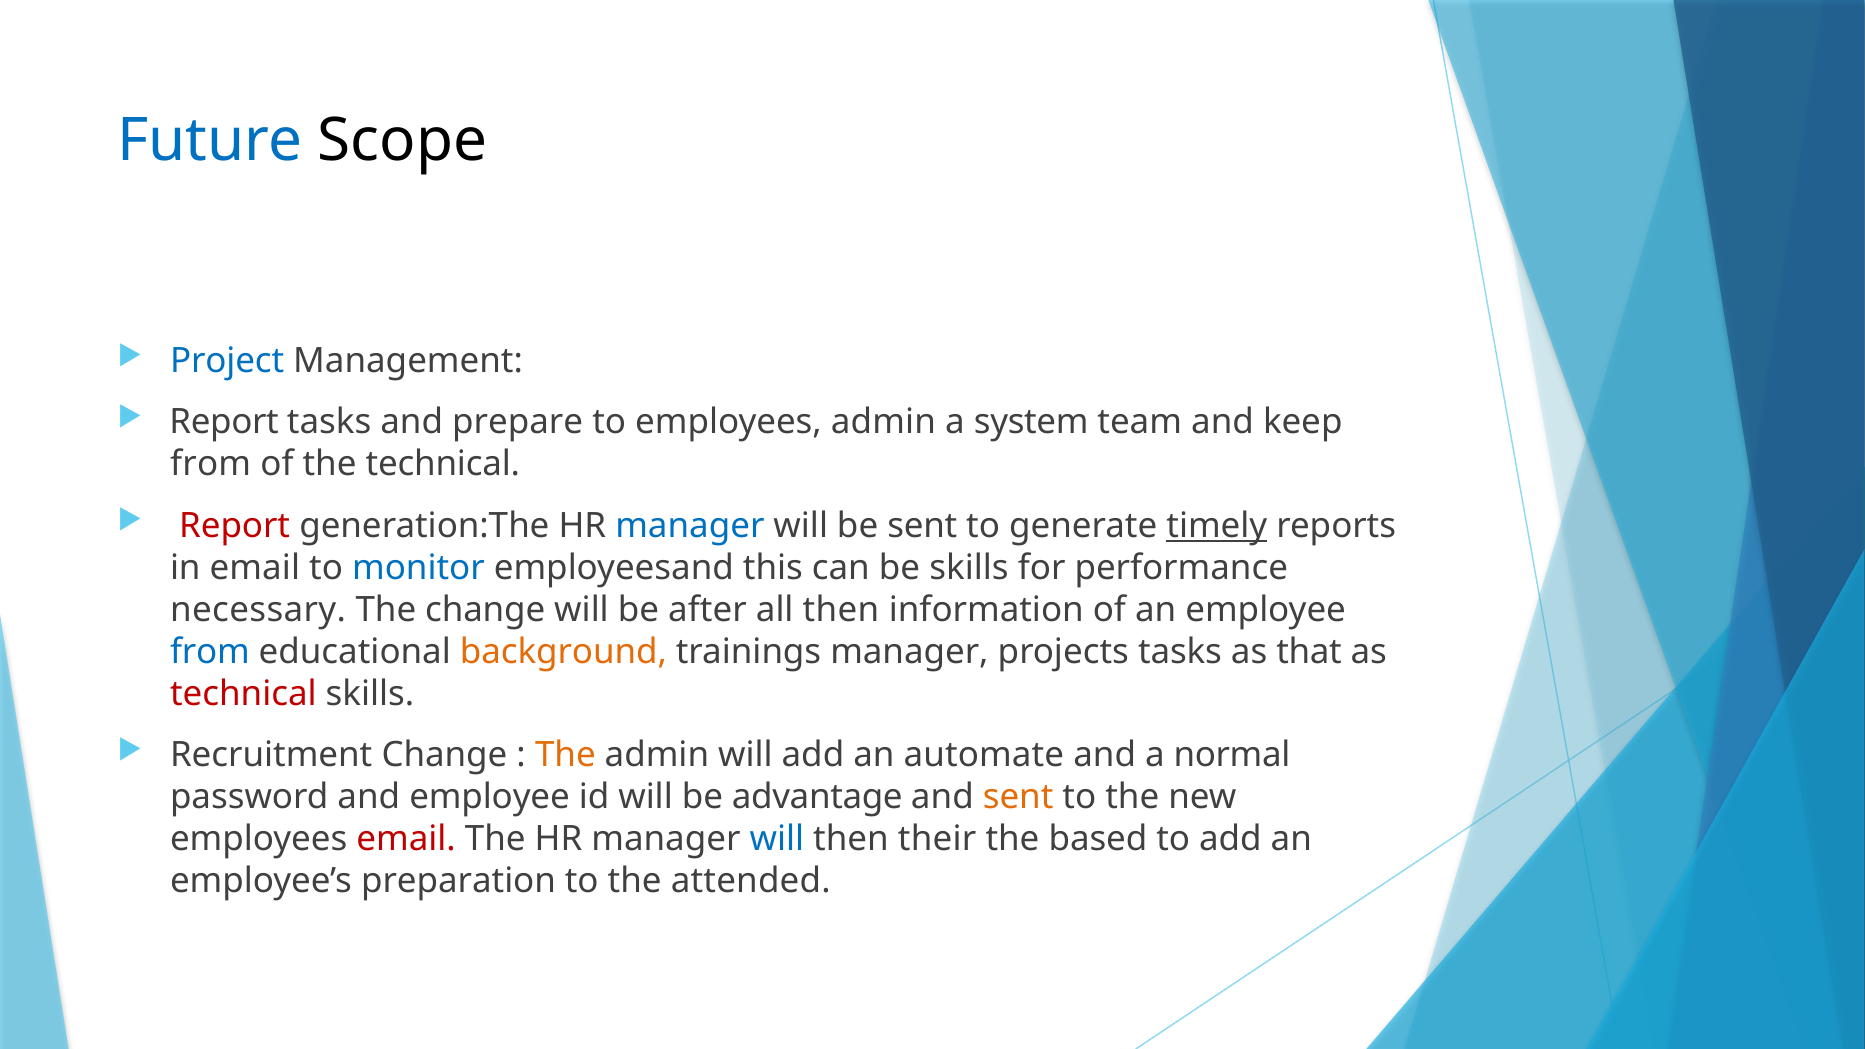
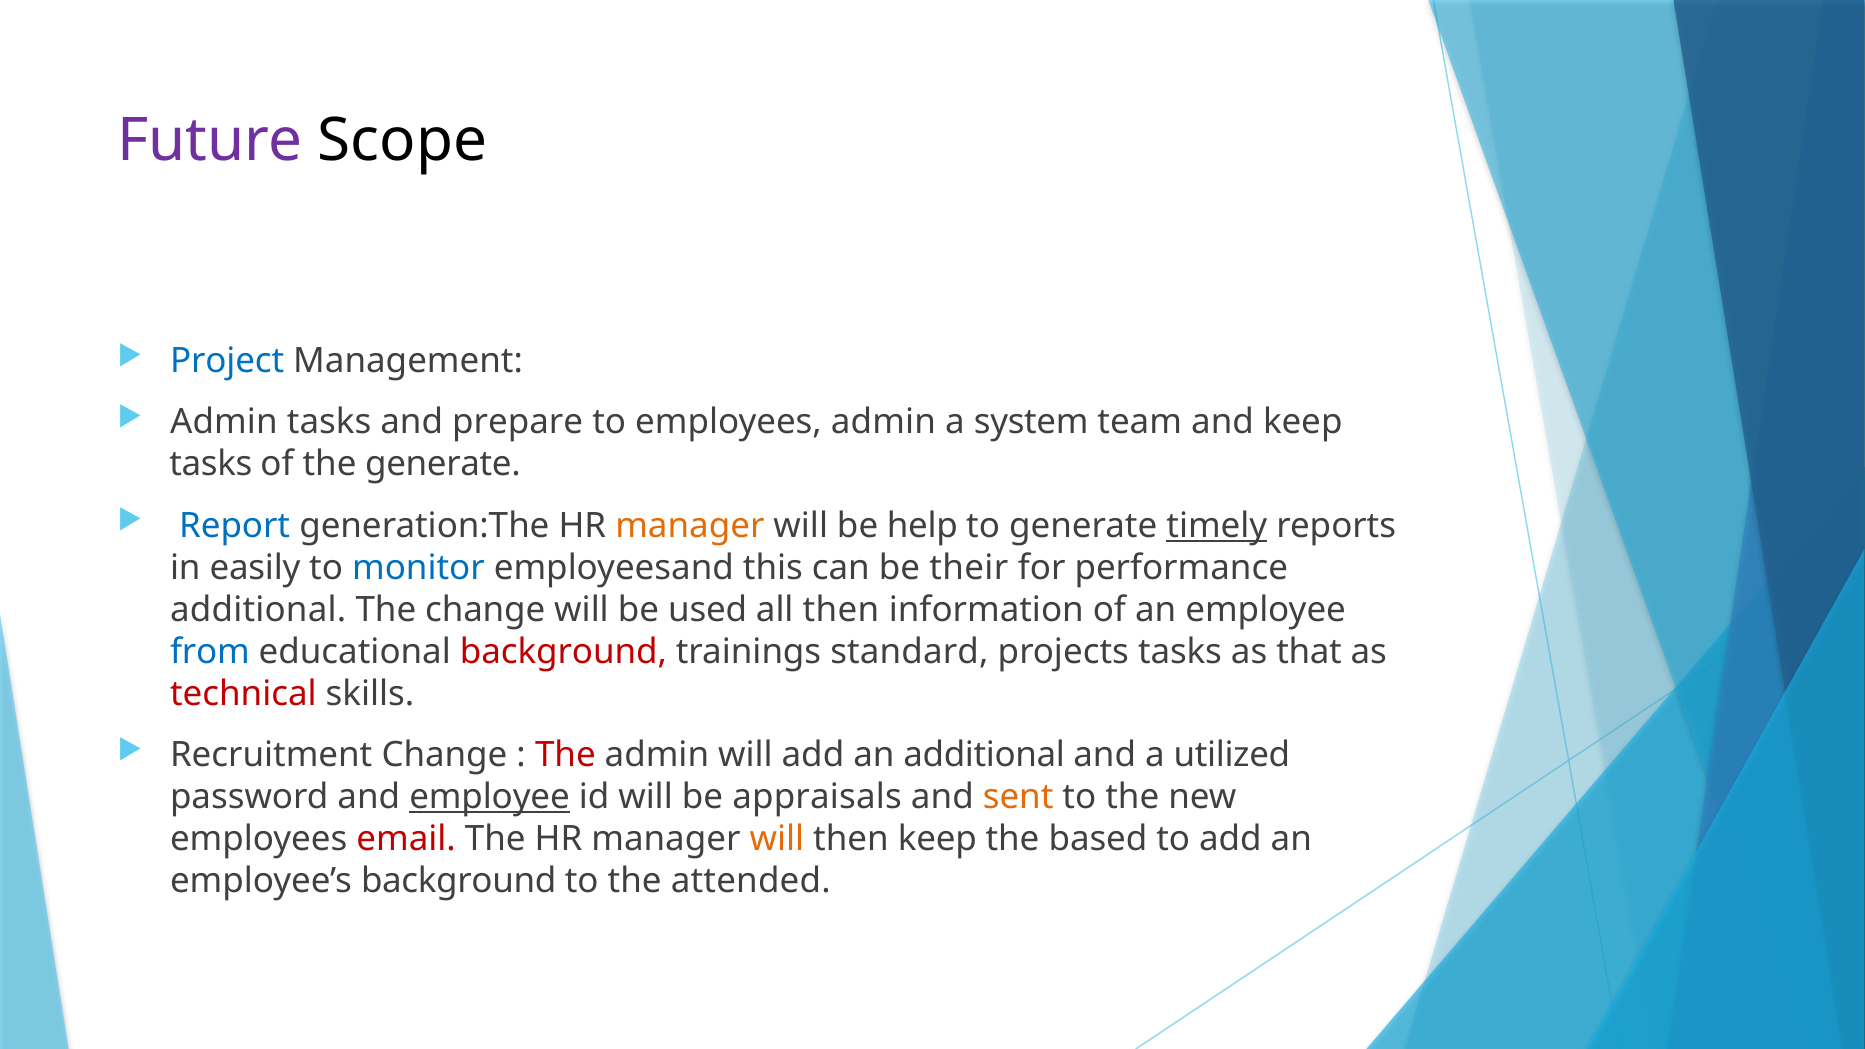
Future colour: blue -> purple (210, 140)
Report: Report -> Admin (224, 422)
from: from -> tasks (211, 464)
the technical: technical -> generate (443, 464)
Report colour: red -> blue (235, 526)
manager colour: blue -> orange (690, 526)
be sent: sent -> help (922, 526)
in email: email -> easily (255, 568)
be skills: skills -> their (969, 568)
necessary: necessary -> additional (258, 610)
after: after -> used (708, 610)
background colour: orange -> red (563, 652)
trainings manager: manager -> standard (909, 652)
The colour: orange -> red (565, 755)
an automate: automate -> additional (984, 755)
normal: normal -> utilized (1232, 755)
employee underline: none -> present (490, 797)
advantage: advantage -> appraisals (817, 797)
will colour: blue -> orange (777, 839)
then their: their -> keep (937, 839)
employee’s preparation: preparation -> background (459, 881)
